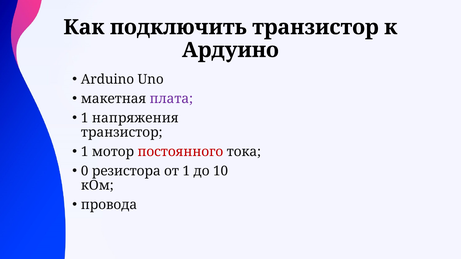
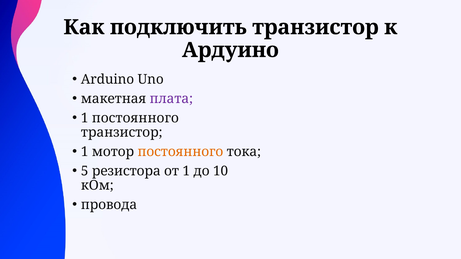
1 напряжения: напряжения -> постоянного (135, 118)
постоянного colour: red -> orange (180, 152)
0: 0 -> 5 (85, 171)
